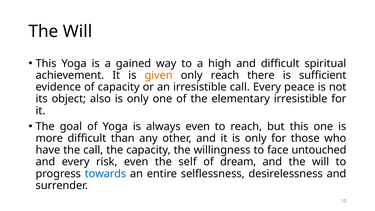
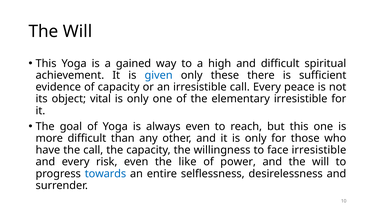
given colour: orange -> blue (159, 75)
only reach: reach -> these (225, 75)
also: also -> vital (100, 99)
face untouched: untouched -> irresistible (319, 150)
self: self -> like (188, 162)
dream: dream -> power (238, 162)
